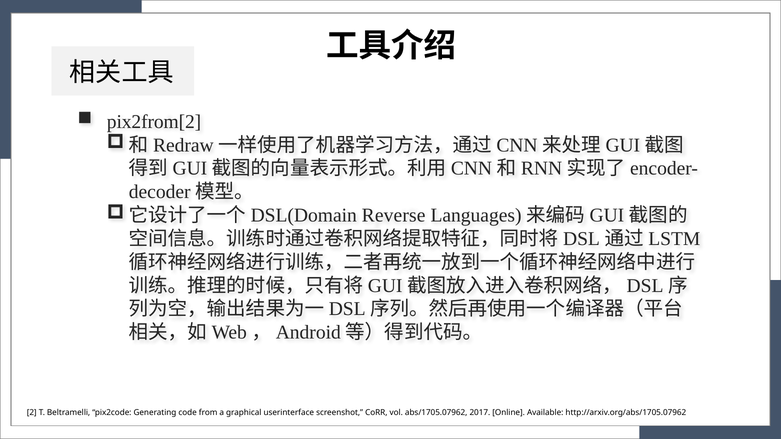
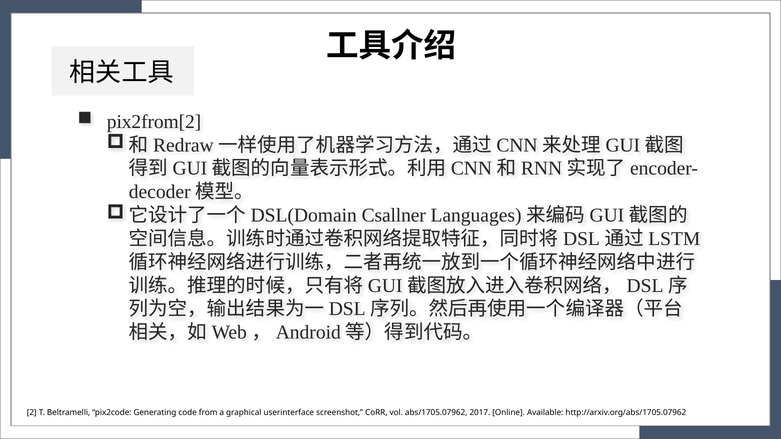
Reverse: Reverse -> Csallner (394, 216)
